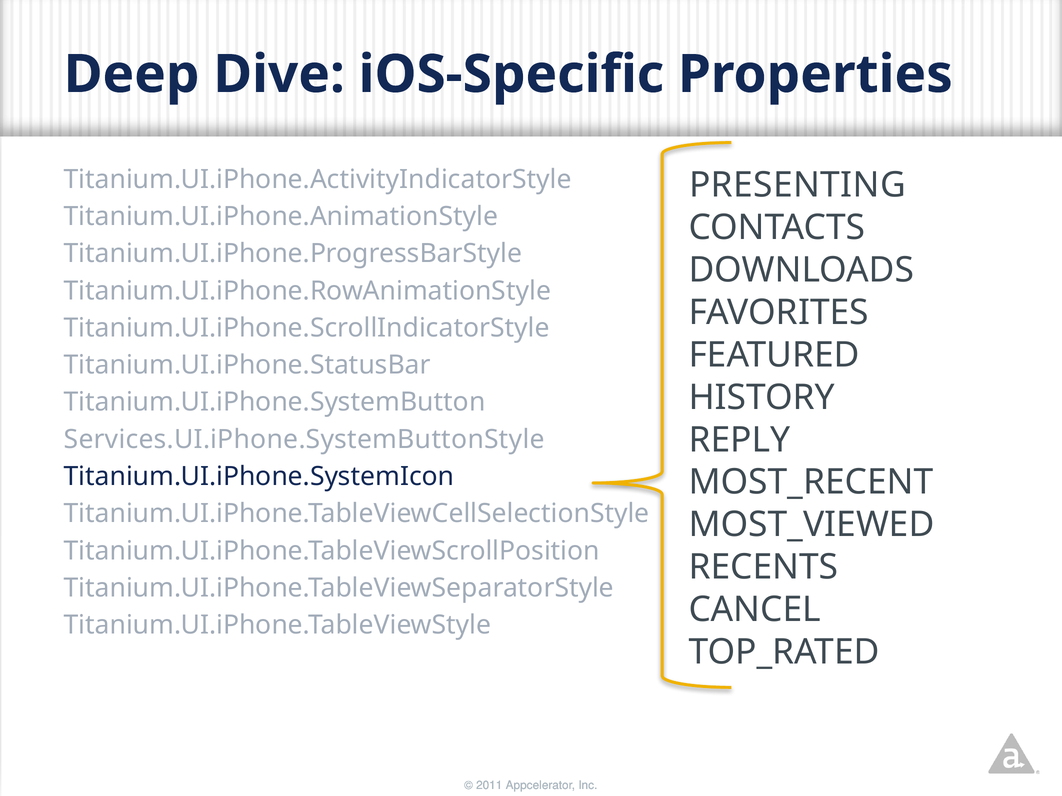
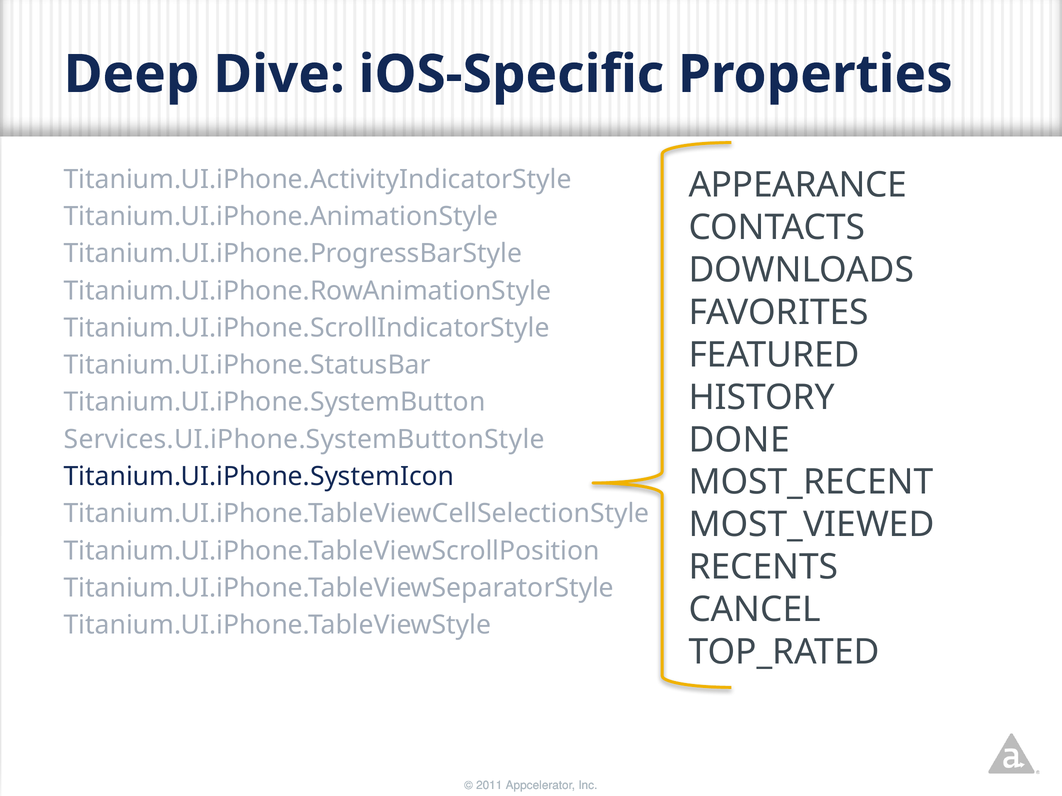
PRESENTING: PRESENTING -> APPEARANCE (798, 185)
REPLY: REPLY -> DONE (739, 440)
